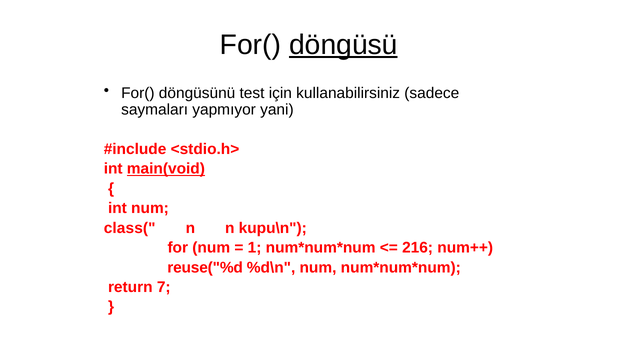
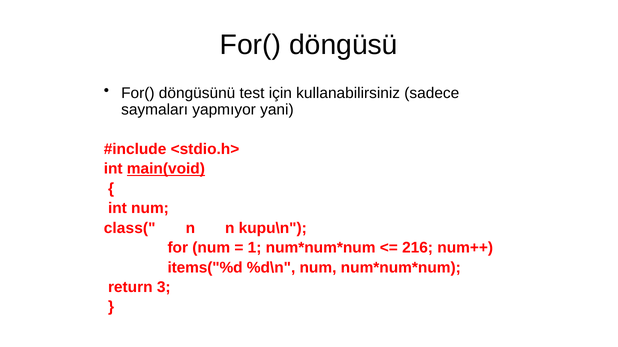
döngüsü underline: present -> none (343, 45)
reuse("%d: reuse("%d -> items("%d (205, 268)
7: 7 -> 3 (164, 288)
